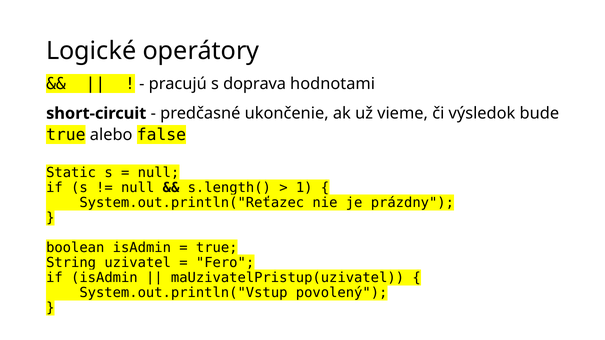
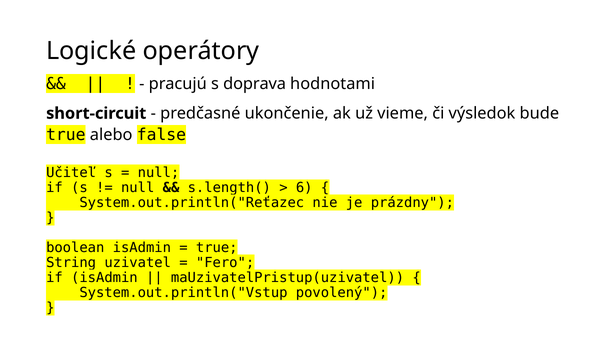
Static: Static -> Učiteľ (71, 173)
1: 1 -> 6 (304, 188)
